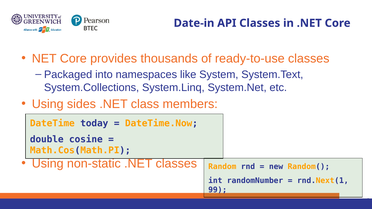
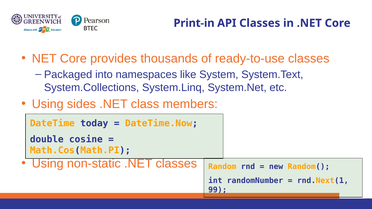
Date-in: Date-in -> Print-in (194, 23)
